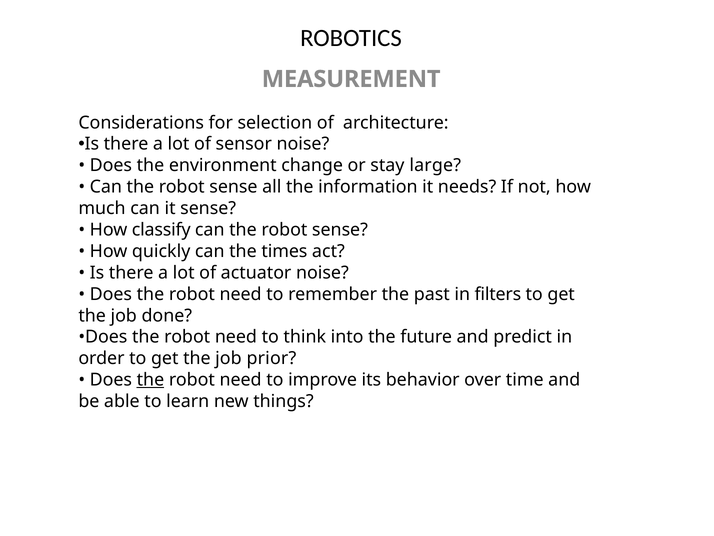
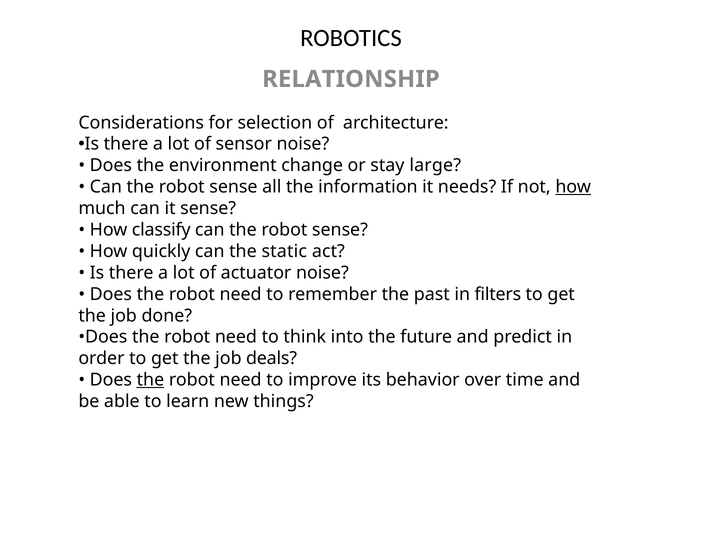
MEASUREMENT: MEASUREMENT -> RELATIONSHIP (351, 79)
how underline: none -> present (573, 187)
times: times -> static (284, 251)
prior: prior -> deals (272, 358)
